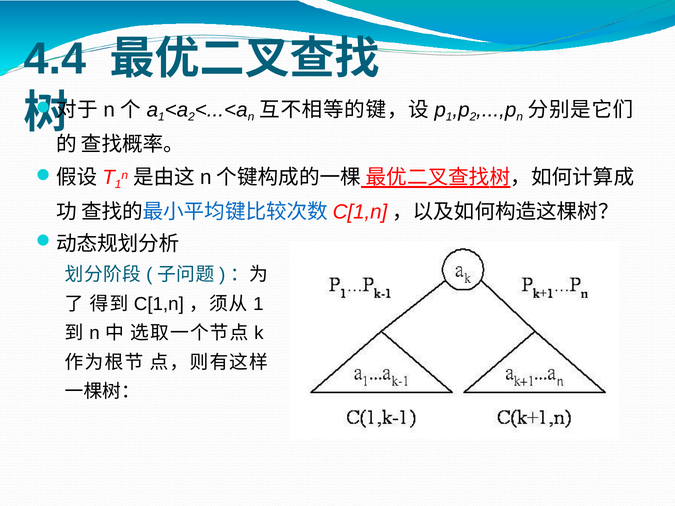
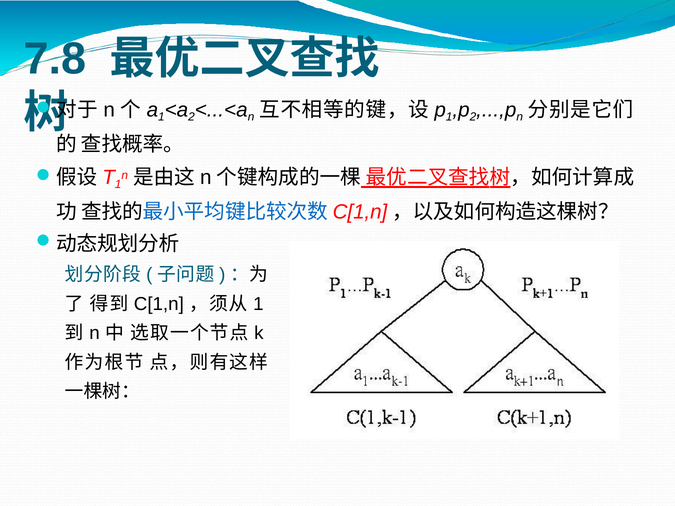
4.4: 4.4 -> 7.8 (55, 59)
